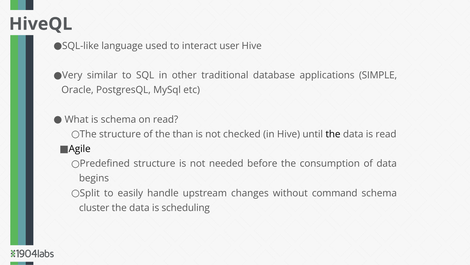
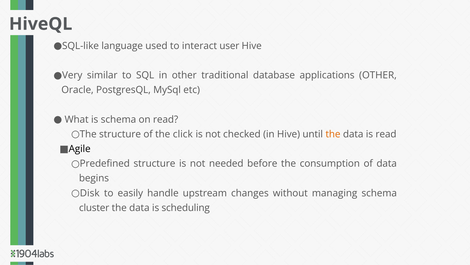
applications SIMPLE: SIMPLE -> OTHER (378, 75)
than: than -> click (183, 134)
the colour: black -> orange (333, 134)
Split: Split -> Disk (90, 193)
command: command -> managing (335, 193)
